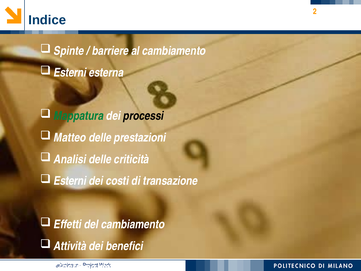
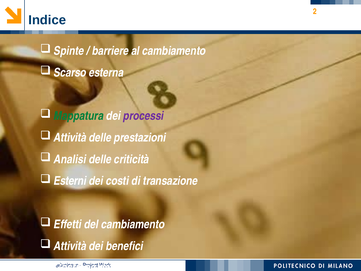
Esterni: Esterni -> Scarso (70, 73)
processi colour: black -> purple (143, 116)
Matteo: Matteo -> Attività (70, 138)
